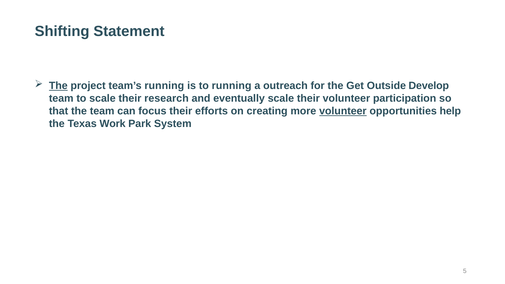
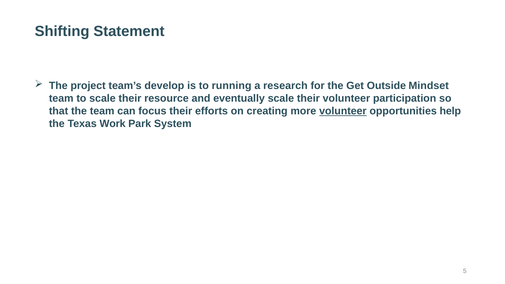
The underline: present -> none (58, 86)
team’s running: running -> develop (164, 86)
outreach: outreach -> research (285, 86)
Develop: Develop -> Mindset (429, 86)
research: research -> resource (167, 99)
